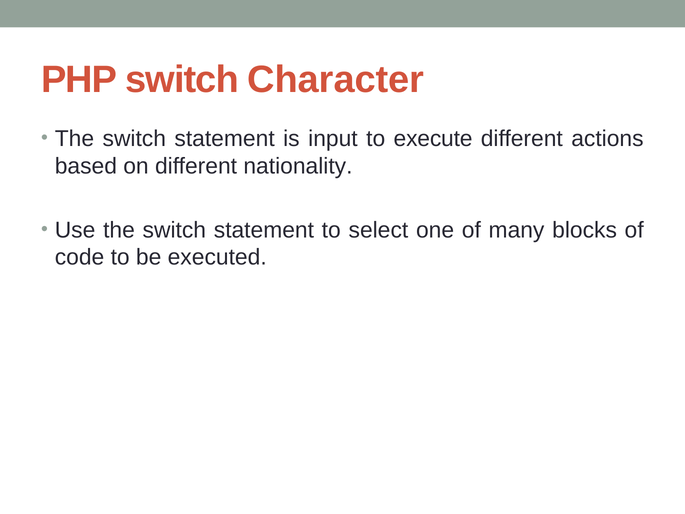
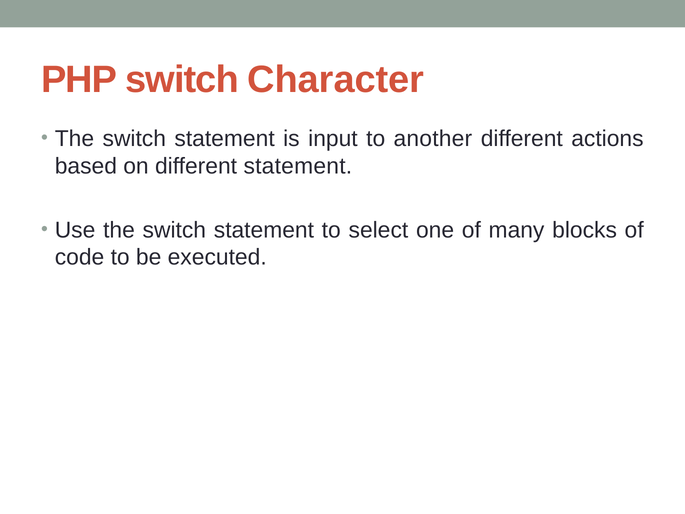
execute: execute -> another (433, 139)
different nationality: nationality -> statement (298, 166)
